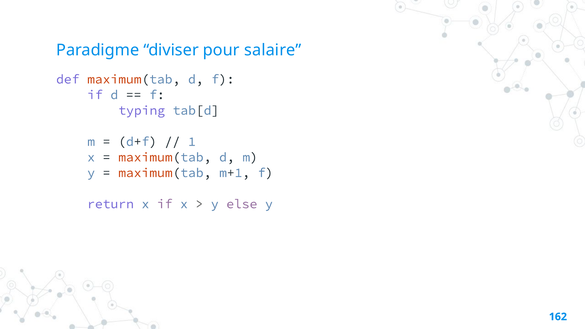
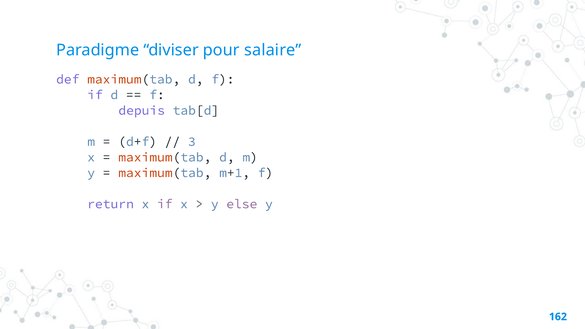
typing: typing -> depuis (142, 110)
1: 1 -> 3 (192, 142)
